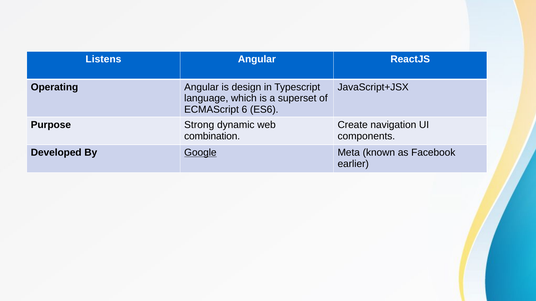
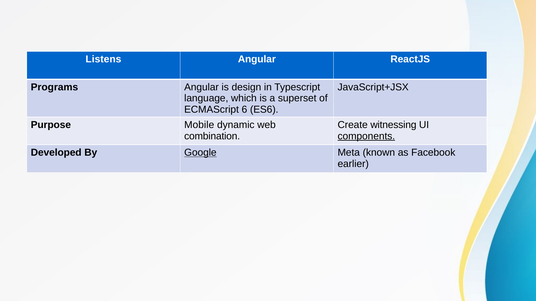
Operating: Operating -> Programs (54, 87)
Strong: Strong -> Mobile (199, 125)
navigation: navigation -> witnessing (393, 125)
components underline: none -> present (366, 136)
